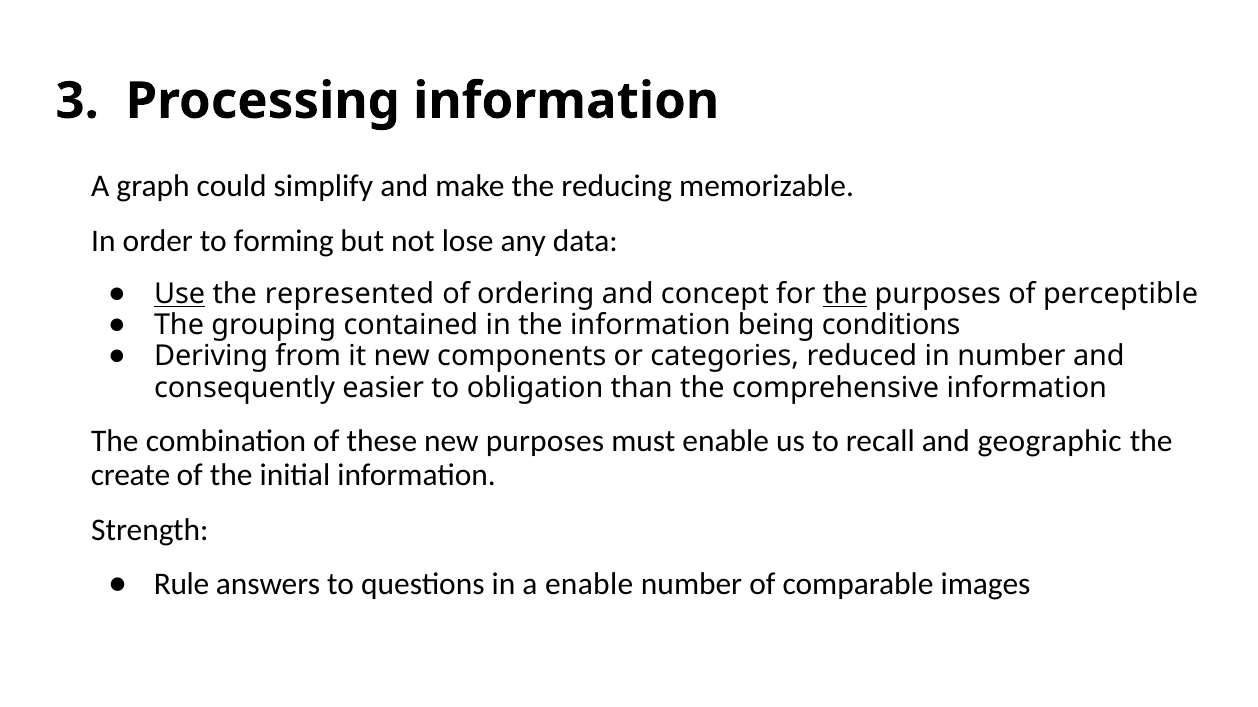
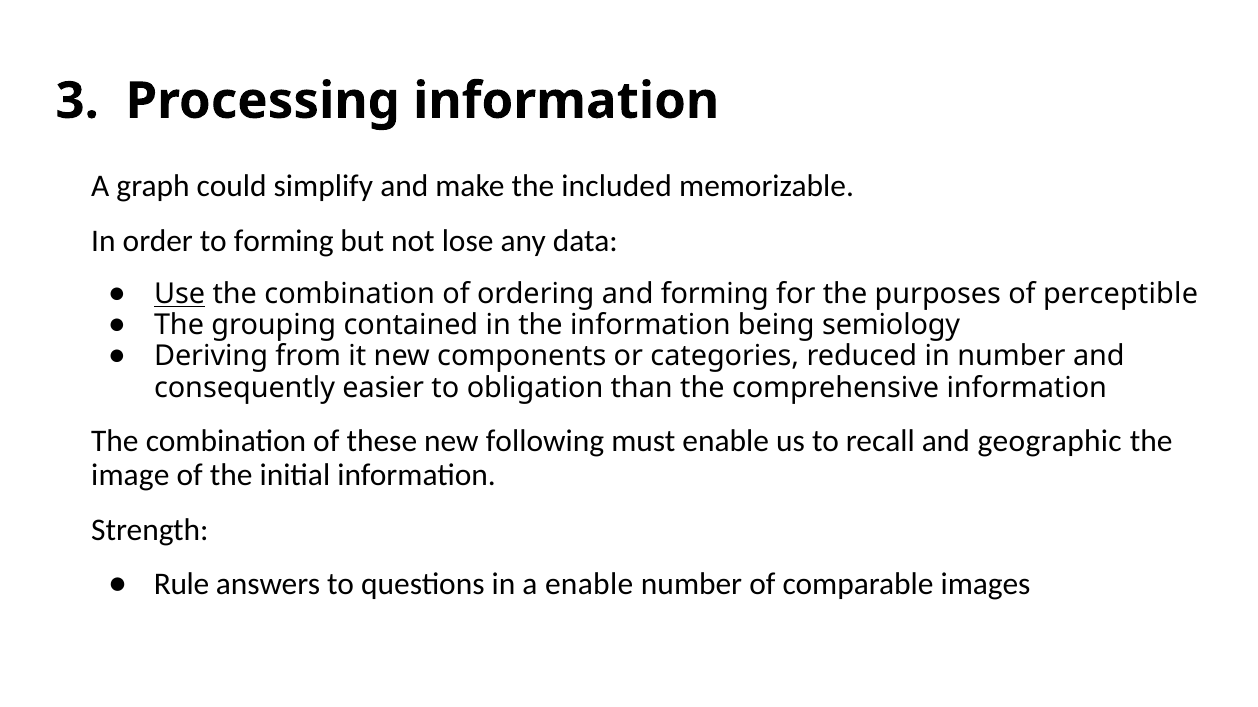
reducing: reducing -> included (617, 186)
represented: represented -> combination (350, 294)
and concept: concept -> forming (715, 294)
the underline: present -> none (845, 294)
conditions: conditions -> semiology (891, 326)
new purposes: purposes -> following (545, 441)
create: create -> image (130, 475)
